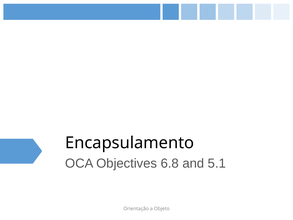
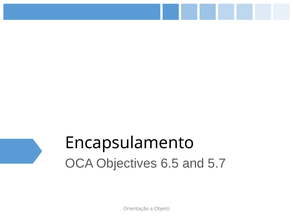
6.8: 6.8 -> 6.5 (170, 163)
5.1: 5.1 -> 5.7 (217, 163)
